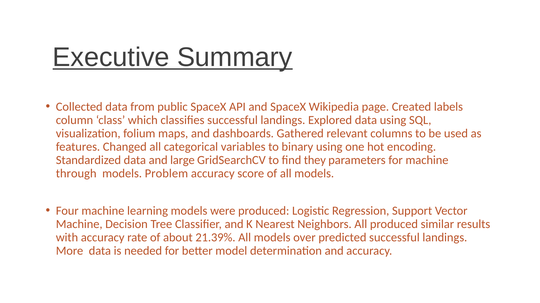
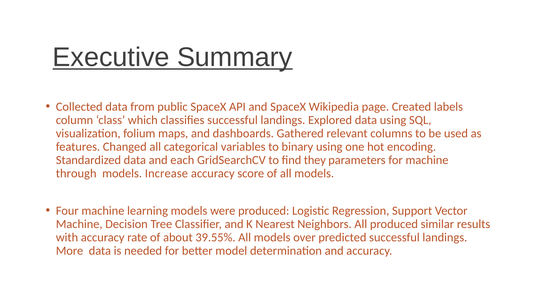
large: large -> each (182, 160)
Problem: Problem -> Increase (166, 174)
21.39%: 21.39% -> 39.55% (215, 238)
